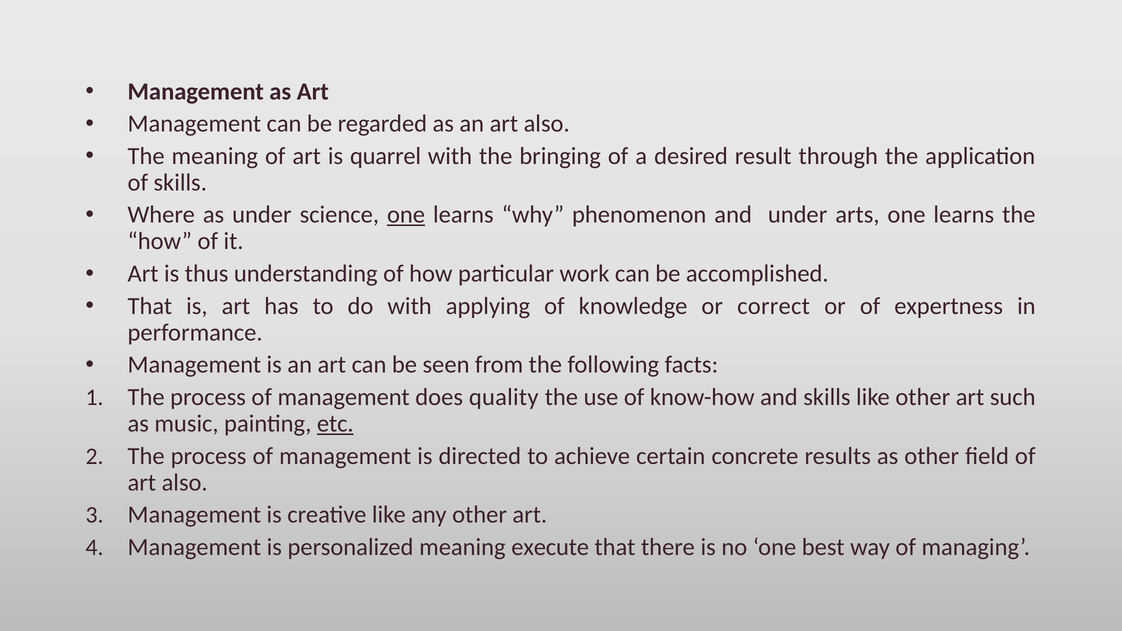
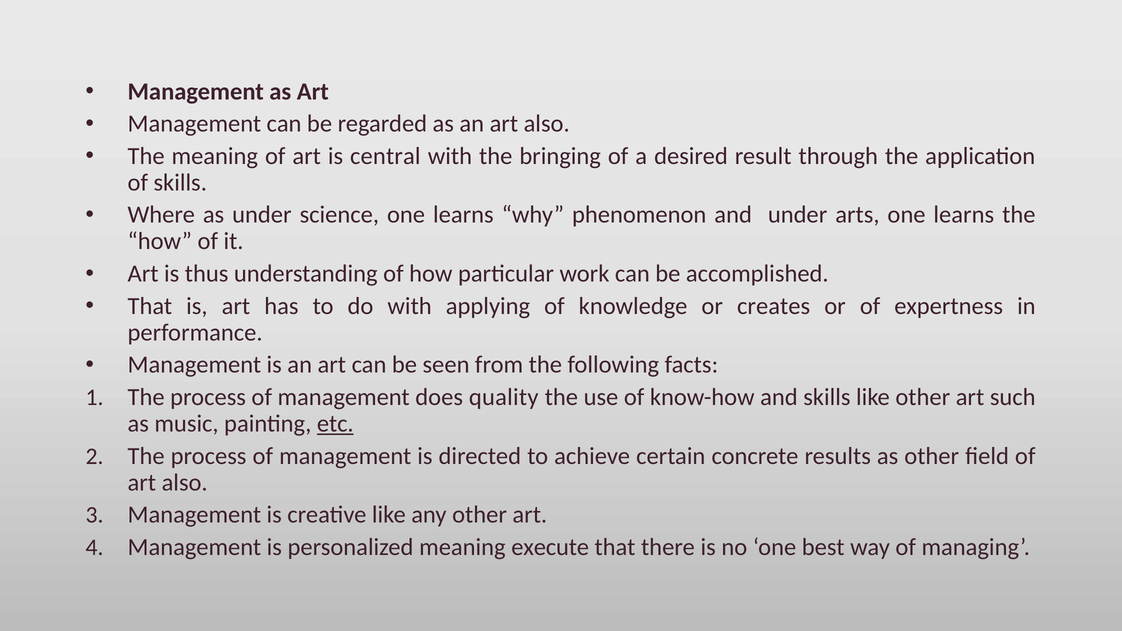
quarrel: quarrel -> central (385, 156)
one underline: present -> none (406, 215)
correct: correct -> creates (774, 306)
